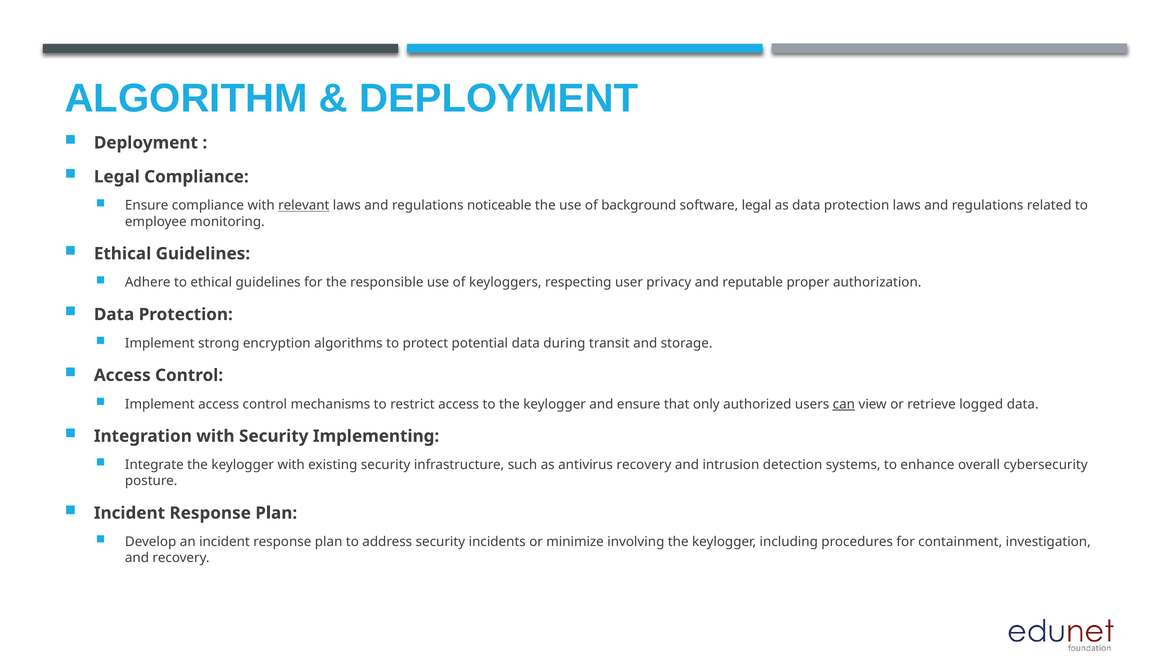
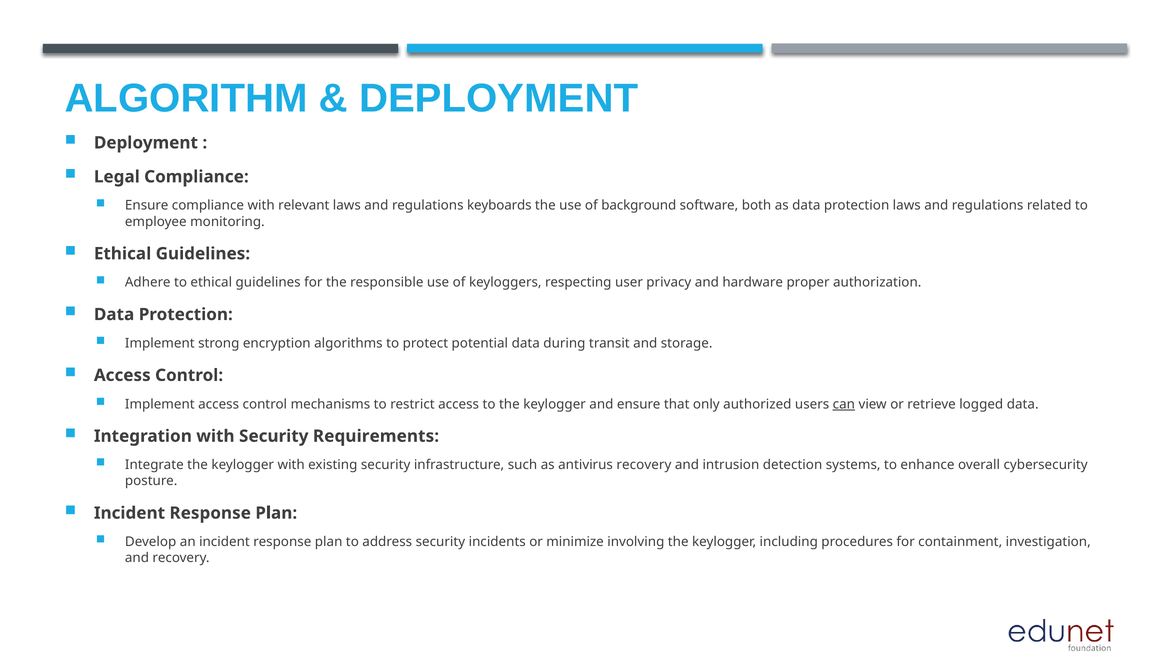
relevant underline: present -> none (304, 206)
noticeable: noticeable -> keyboards (499, 206)
software legal: legal -> both (757, 206)
reputable: reputable -> hardware (753, 282)
Implementing: Implementing -> Requirements (376, 436)
